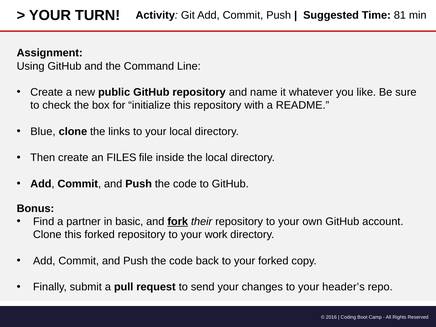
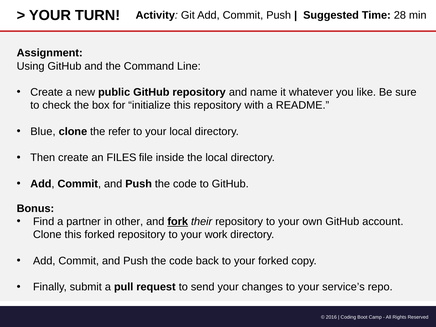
81: 81 -> 28 (400, 15)
links: links -> refer (119, 132)
basic: basic -> other (129, 222)
header’s: header’s -> service’s (343, 287)
